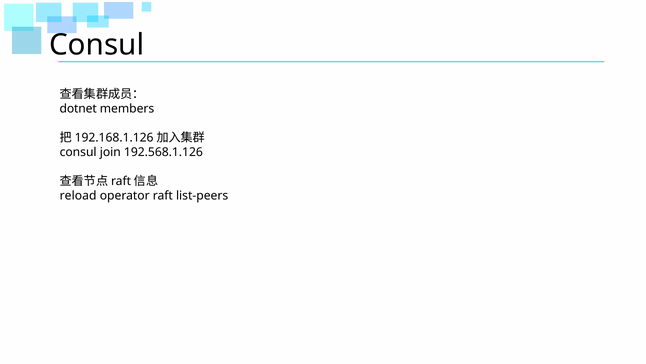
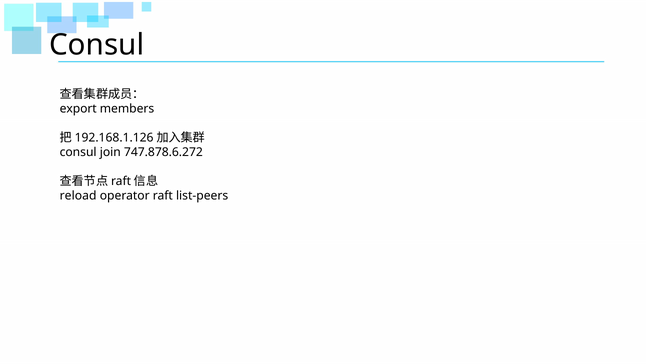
dotnet: dotnet -> export (78, 108)
192.568.1.126: 192.568.1.126 -> 747.878.6.272 (163, 152)
